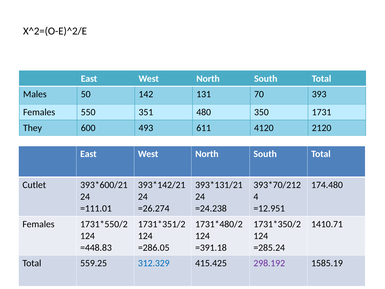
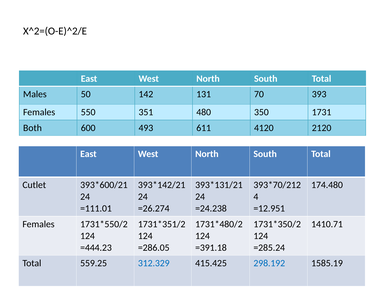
They: They -> Both (32, 128)
=448.83: =448.83 -> =444.23 (96, 247)
298.192 colour: purple -> blue (269, 263)
